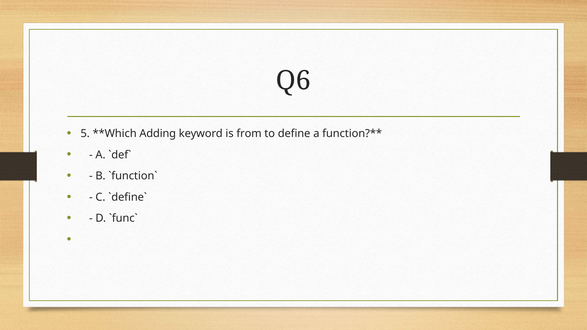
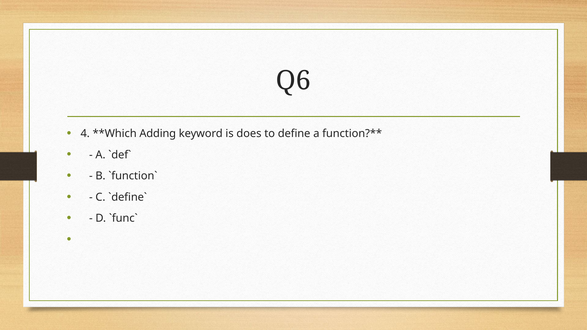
5: 5 -> 4 (85, 134)
from: from -> does (249, 134)
